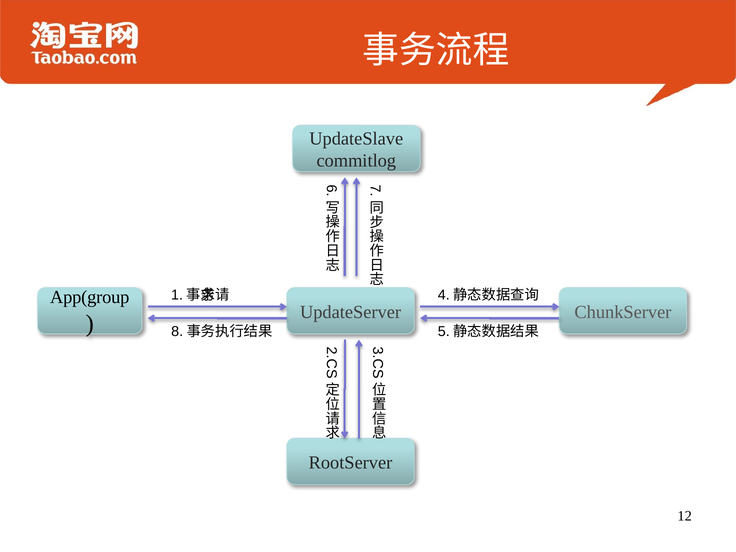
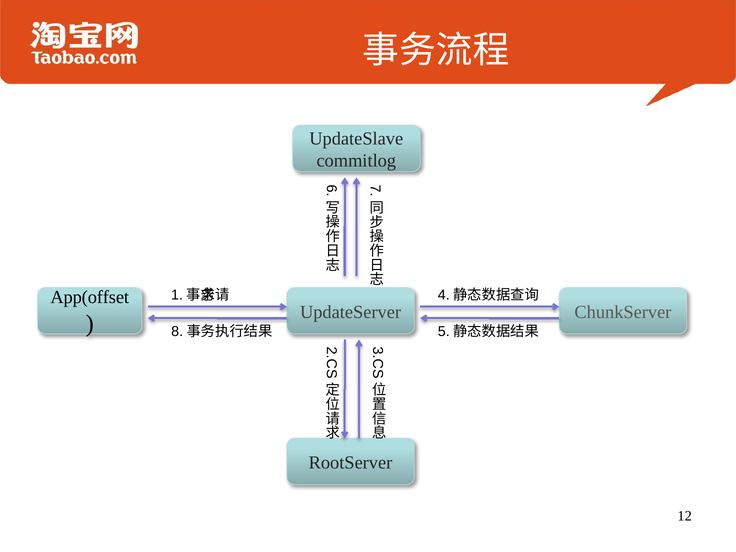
App(group: App(group -> App(offset (90, 297)
